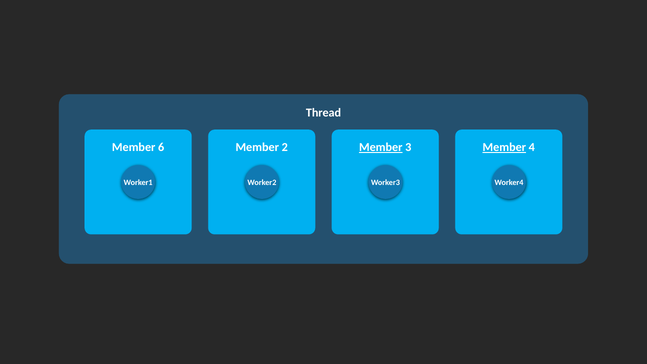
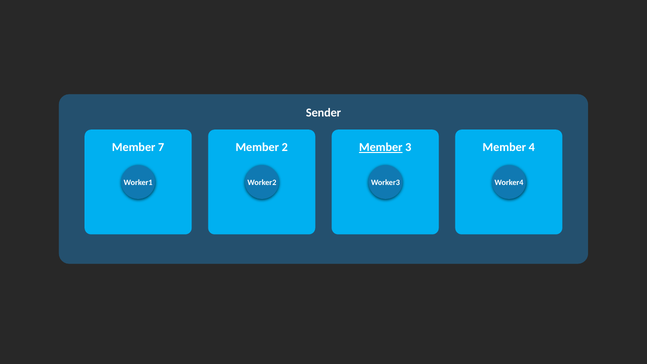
Thread: Thread -> Sender (323, 113)
6: 6 -> 7 (161, 147)
Member underline: present -> none (504, 147)
